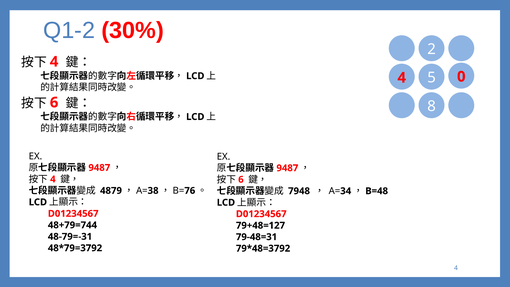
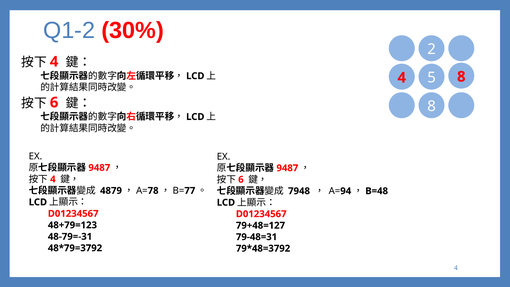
5 0: 0 -> 8 (461, 77)
38: 38 -> 78 (153, 191)
76: 76 -> 77 (190, 191)
34: 34 -> 94 (346, 191)
48+79=744: 48+79=744 -> 48+79=123 (72, 225)
